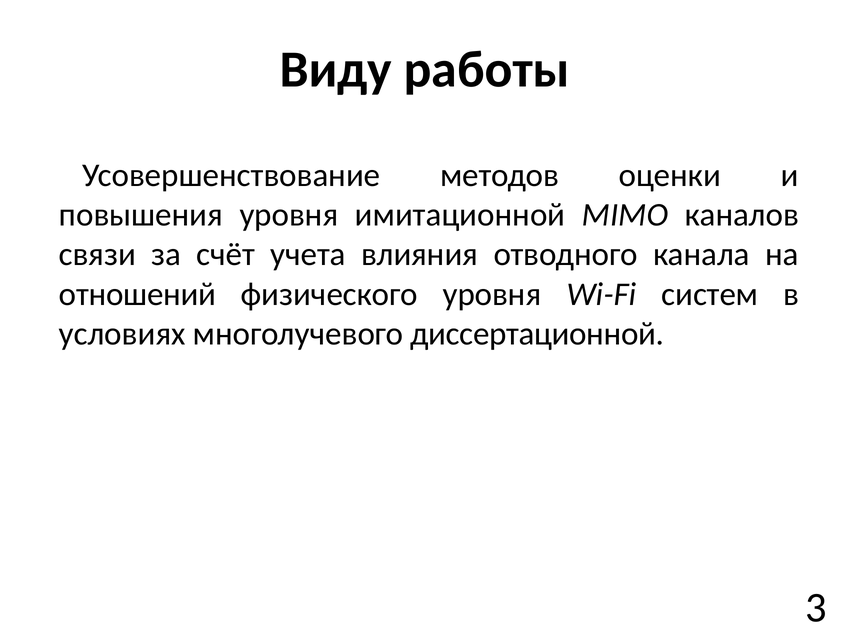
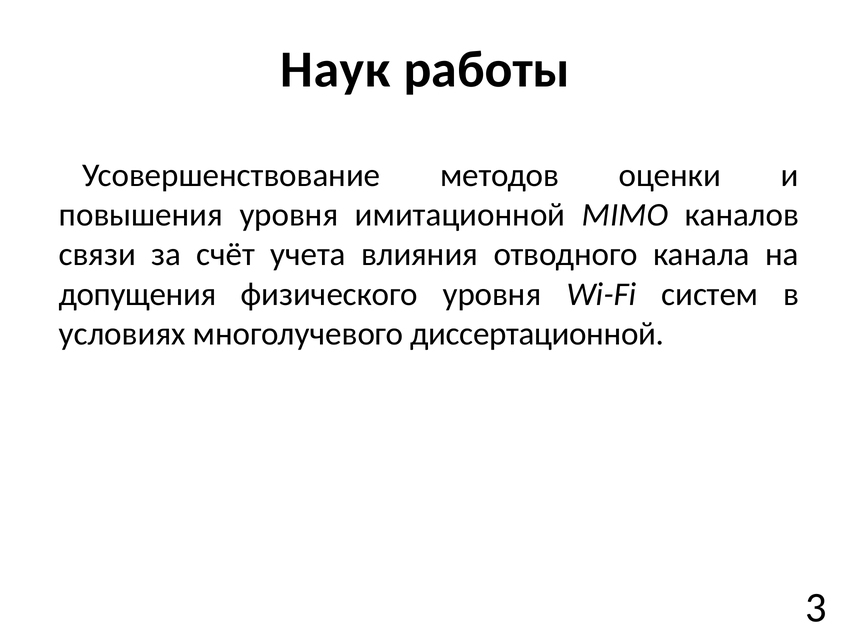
Виду: Виду -> Наук (336, 70)
отношений: отношений -> допущения (138, 294)
